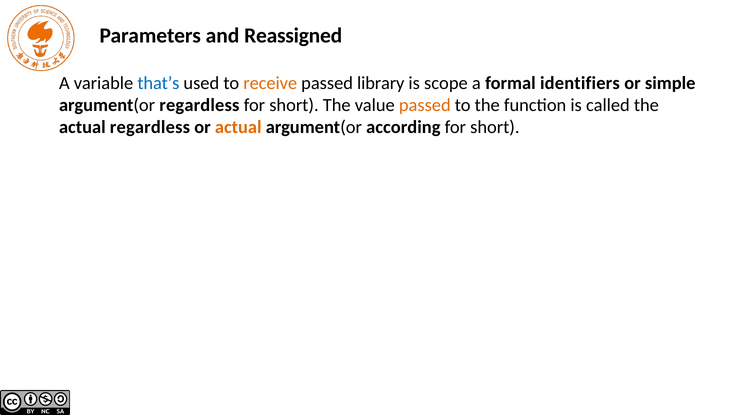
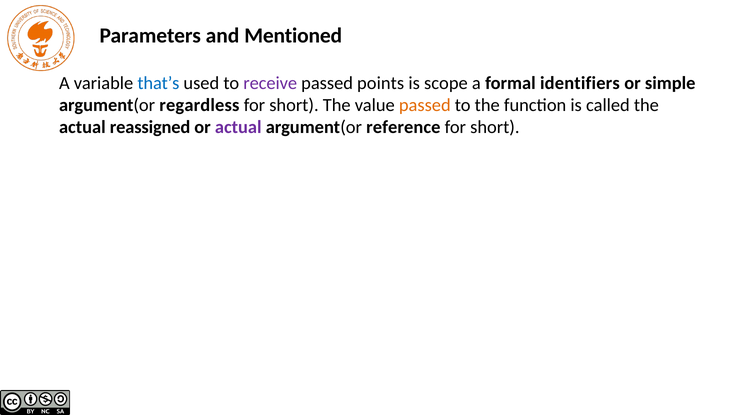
Reassigned: Reassigned -> Mentioned (293, 36)
receive colour: orange -> purple (270, 83)
library: library -> points (381, 83)
actual regardless: regardless -> reassigned (150, 127)
actual colour: orange -> purple (238, 127)
according: according -> reference (403, 127)
